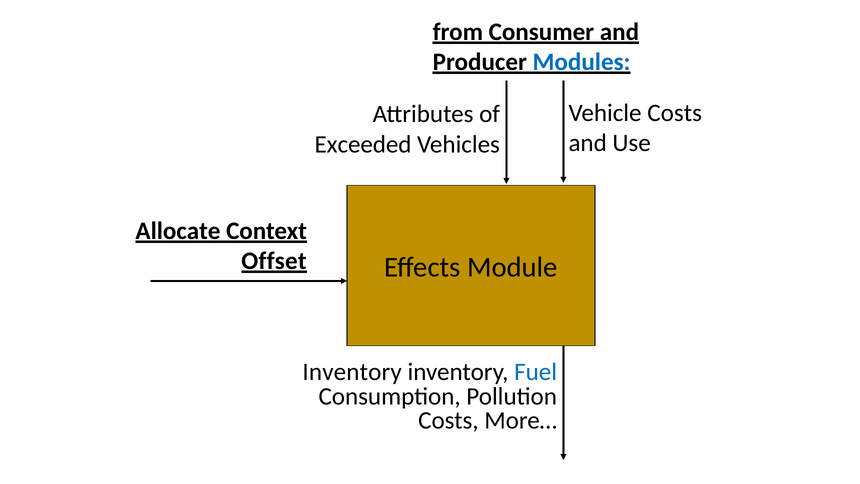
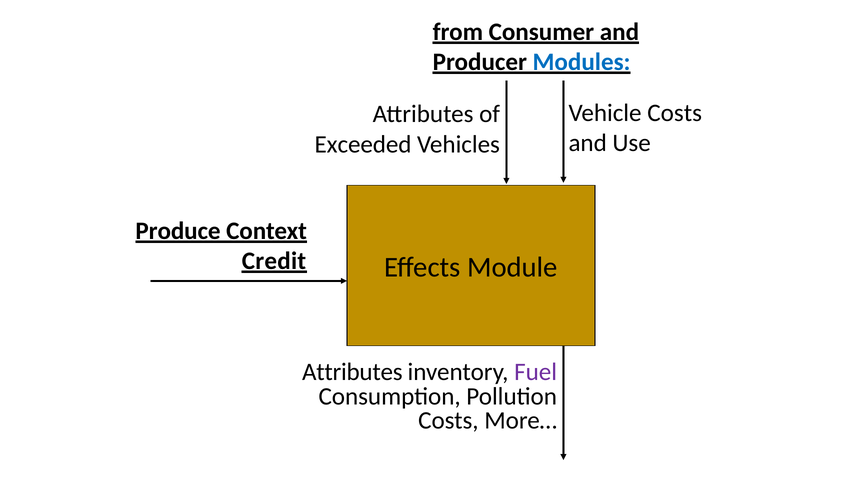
Allocate: Allocate -> Produce (178, 231)
Offset: Offset -> Credit (274, 261)
Inventory: Inventory -> Attributes (352, 372)
Fuel colour: blue -> purple (536, 372)
